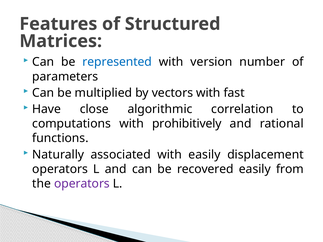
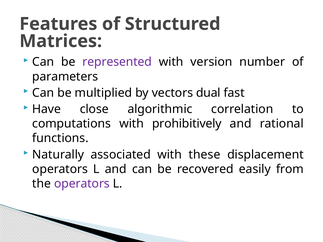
represented colour: blue -> purple (117, 62)
vectors with: with -> dual (208, 93)
with easily: easily -> these (204, 155)
